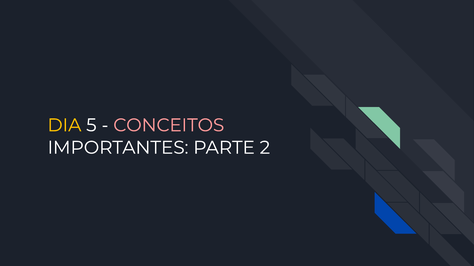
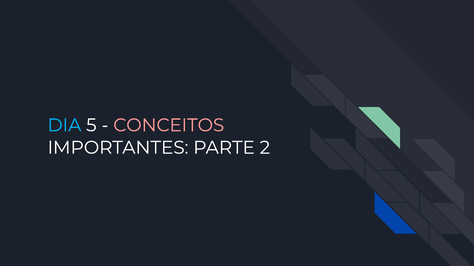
DIA colour: yellow -> light blue (64, 126)
